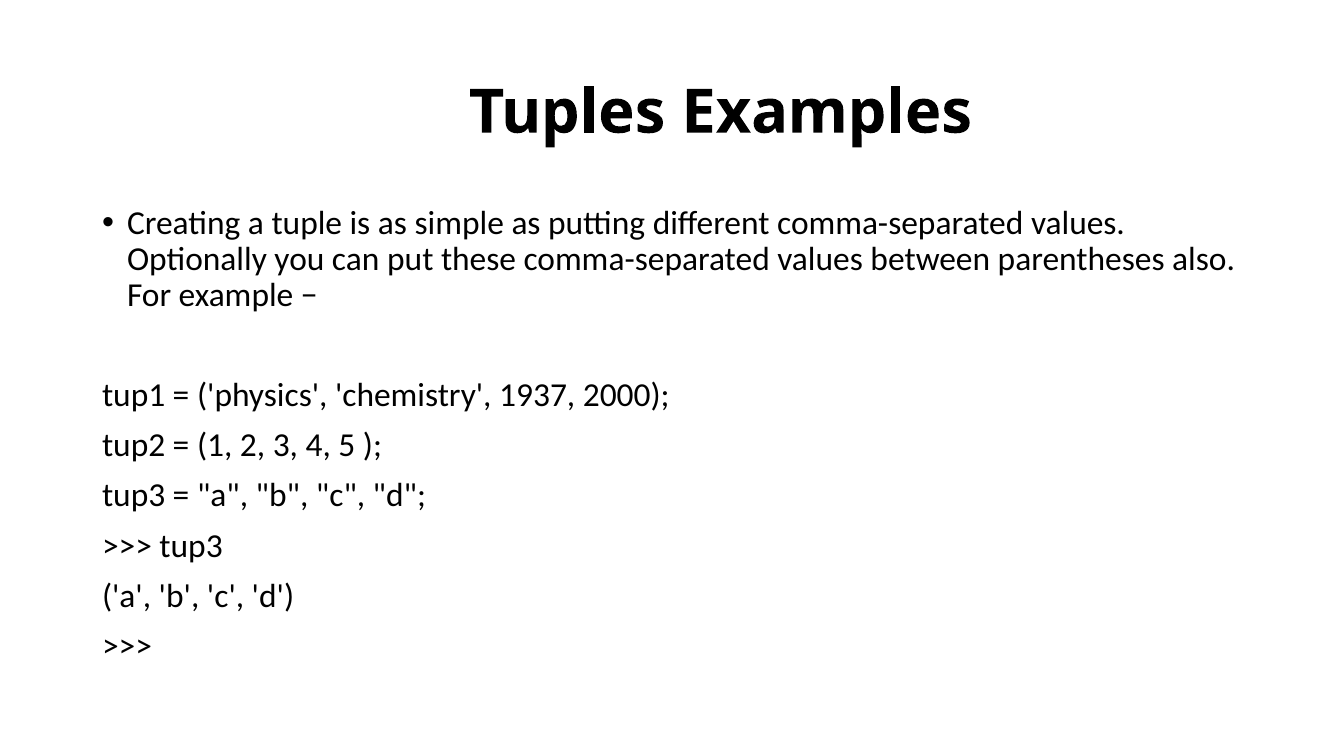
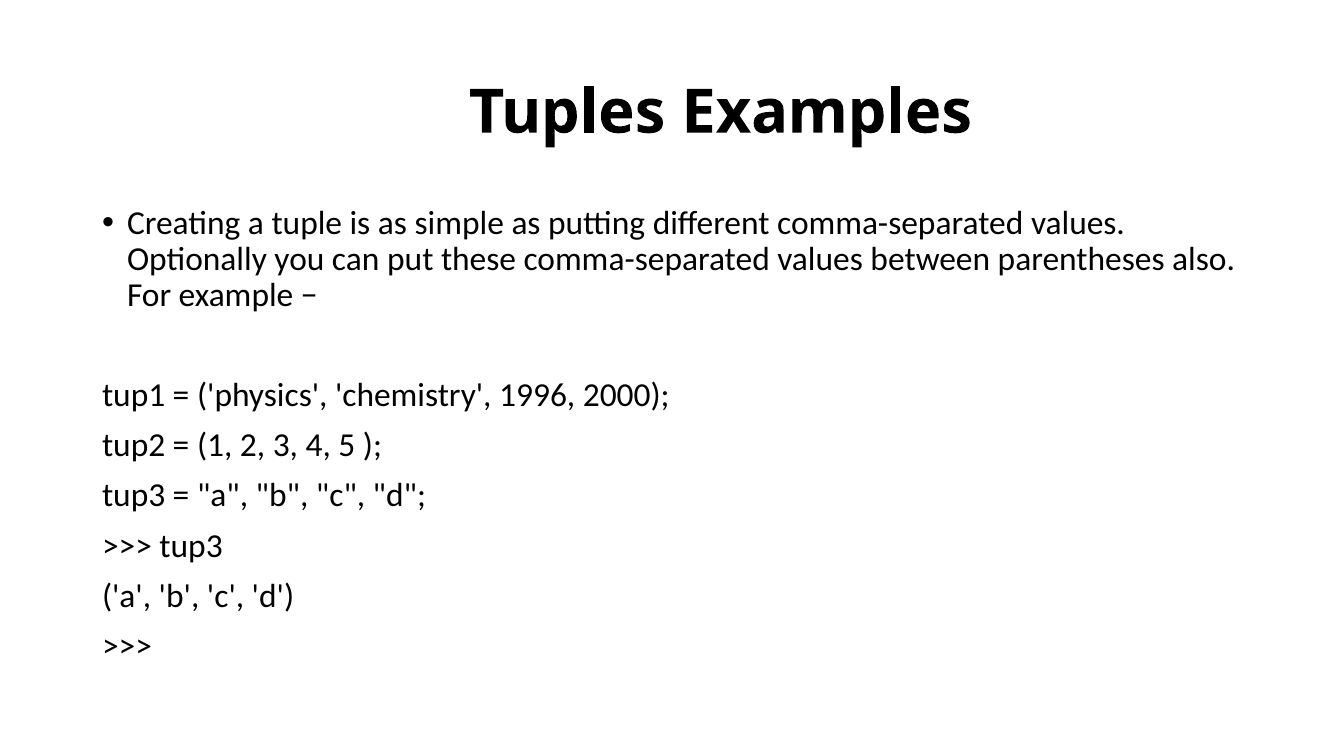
1937: 1937 -> 1996 (537, 396)
